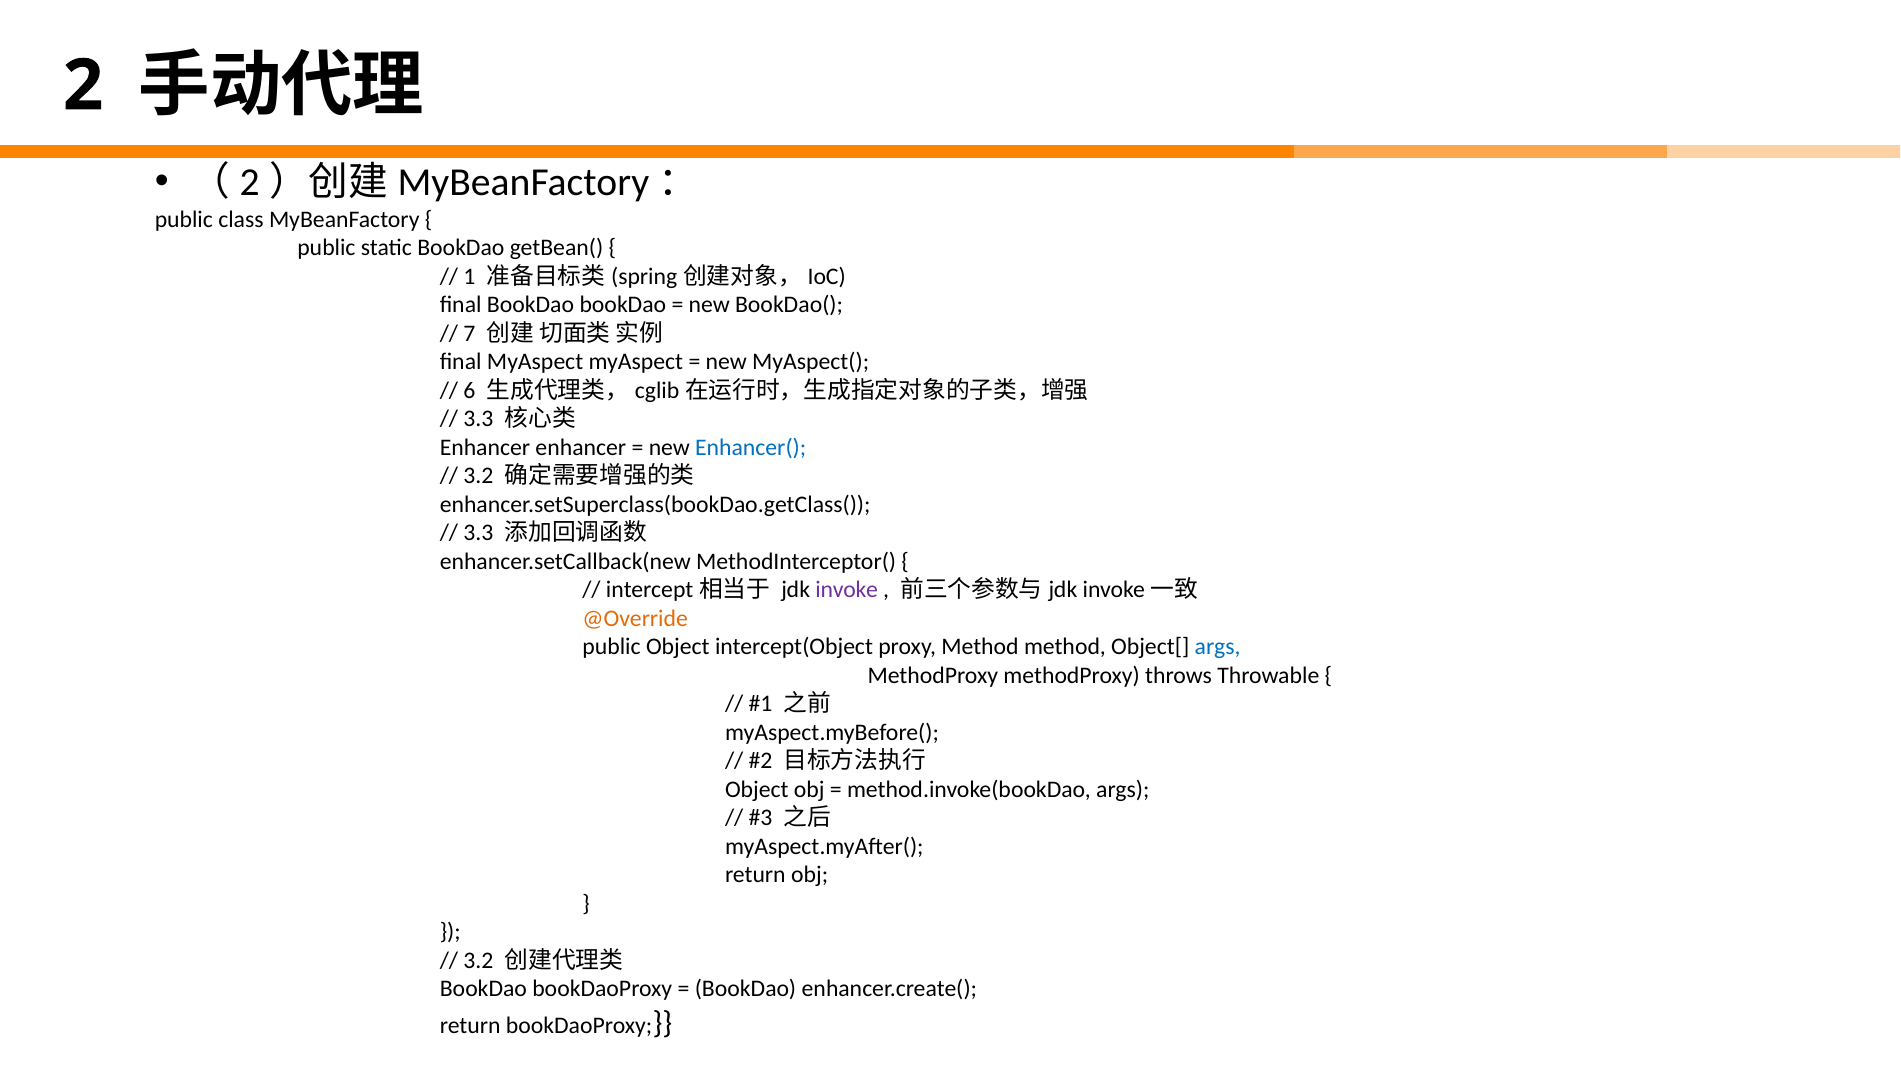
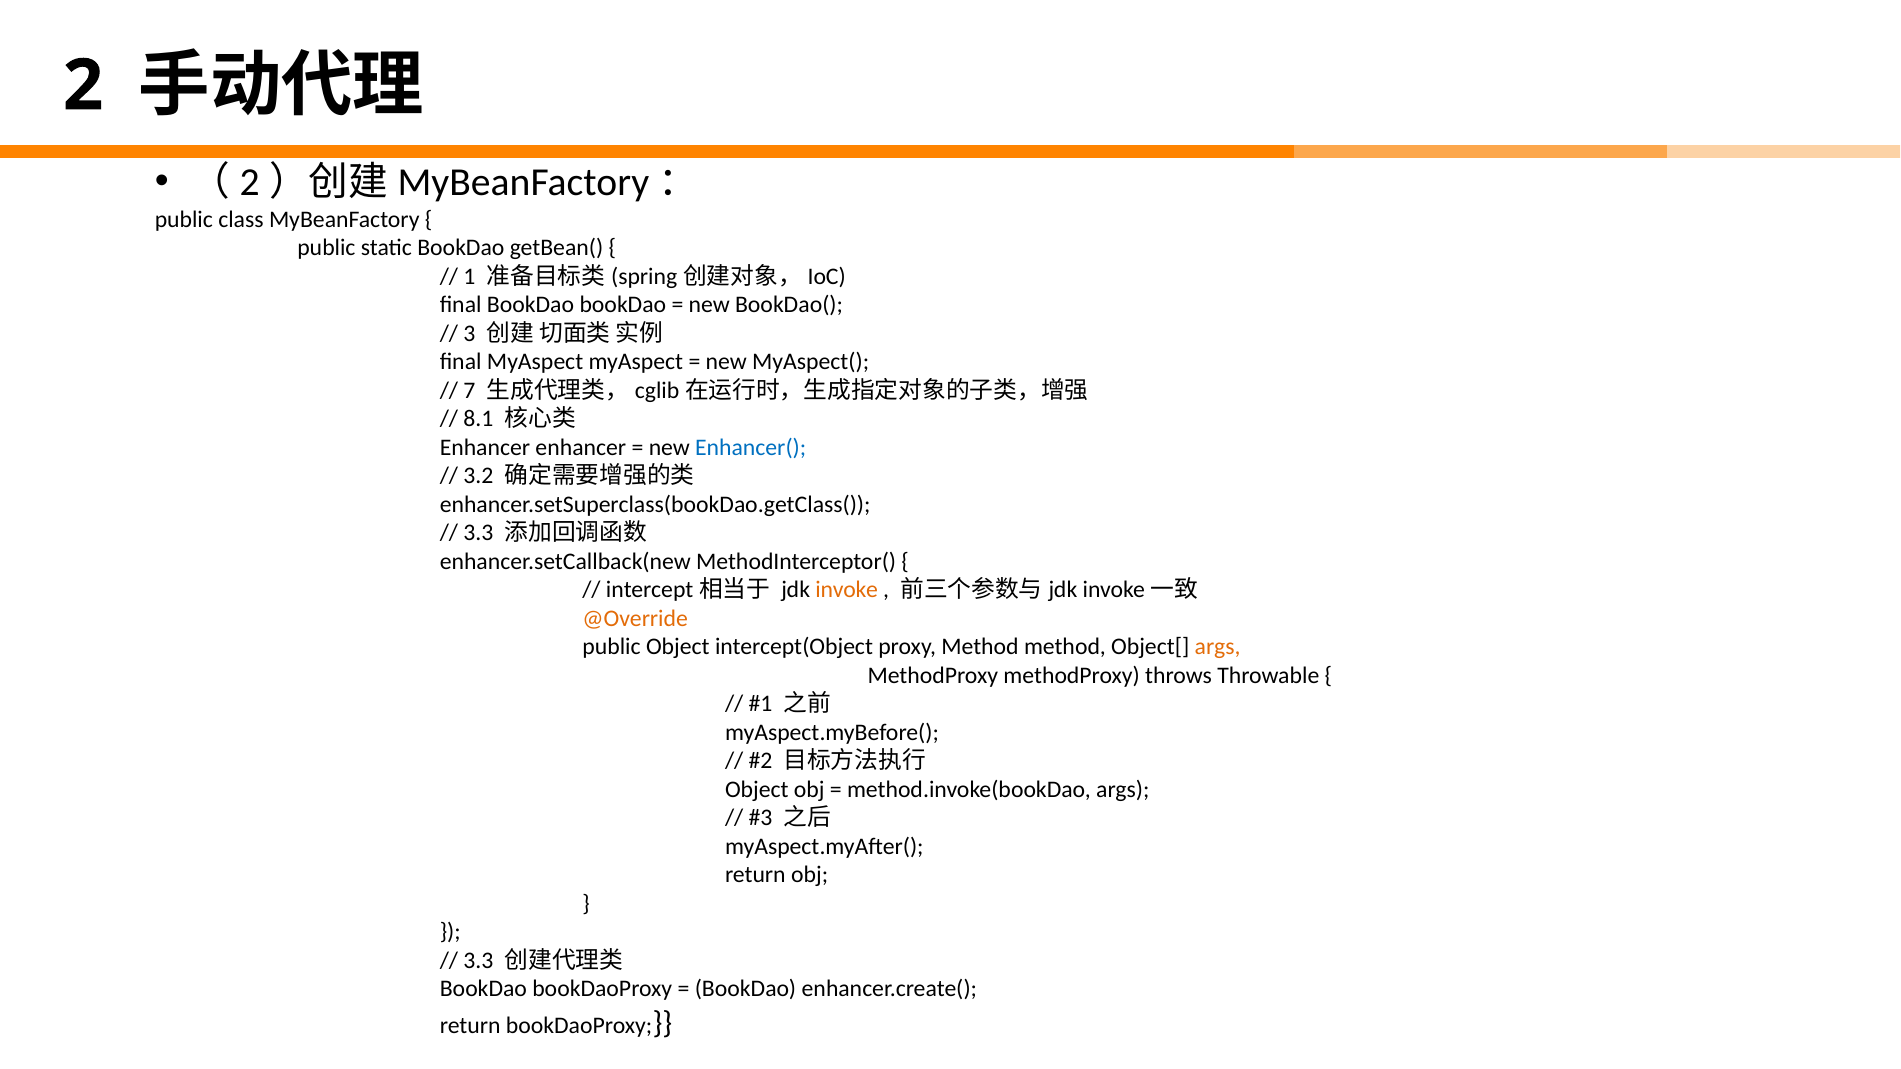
7: 7 -> 3 (469, 334)
6: 6 -> 7 (469, 391)
3.3: 3.3 -> 8.1 (478, 419)
invoke colour: purple -> orange (847, 590)
args colour: blue -> orange (1218, 647)
3.2: 3.2 -> 3.3 (478, 961)
